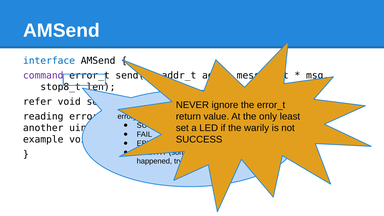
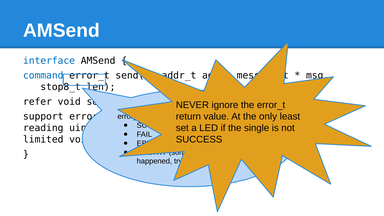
command colour: purple -> blue (43, 75)
reading: reading -> support (43, 116)
warily: warily -> single (257, 128)
another: another -> reading (43, 128)
example: example -> limited (43, 139)
